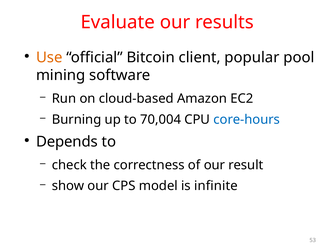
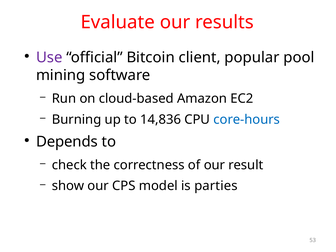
Use colour: orange -> purple (49, 57)
70,004: 70,004 -> 14,836 (161, 119)
infinite: infinite -> parties (216, 186)
